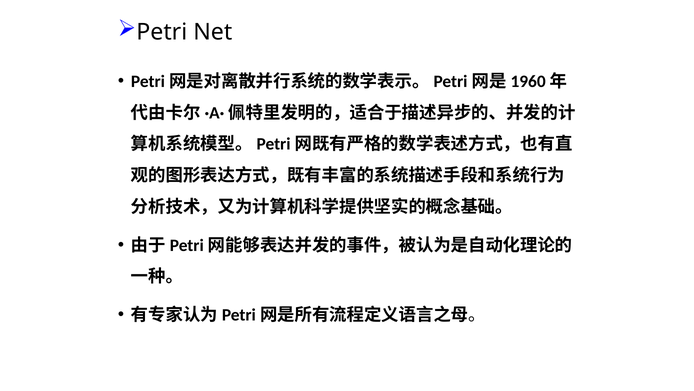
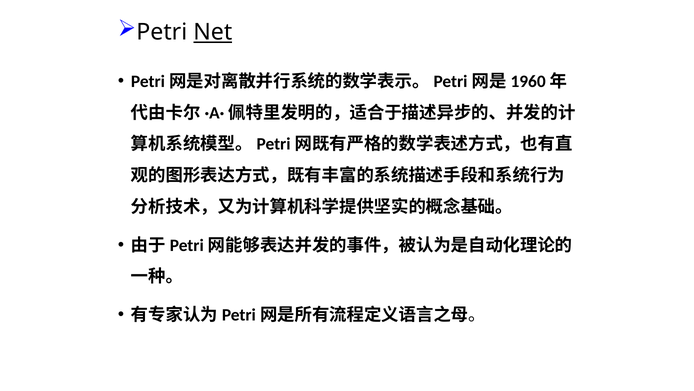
Net underline: none -> present (213, 32)
